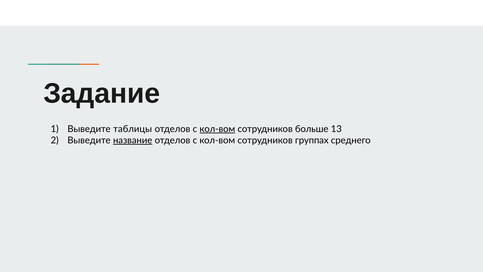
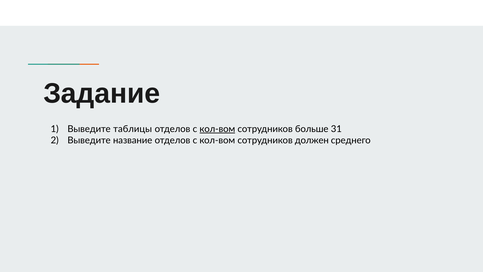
13: 13 -> 31 (336, 129)
название underline: present -> none (133, 140)
группах: группах -> должен (312, 140)
